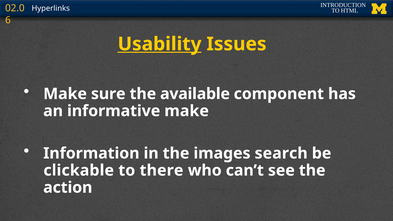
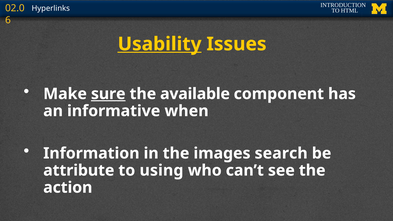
sure underline: none -> present (108, 94)
informative make: make -> when (187, 111)
clickable: clickable -> attribute (79, 170)
there: there -> using (161, 170)
